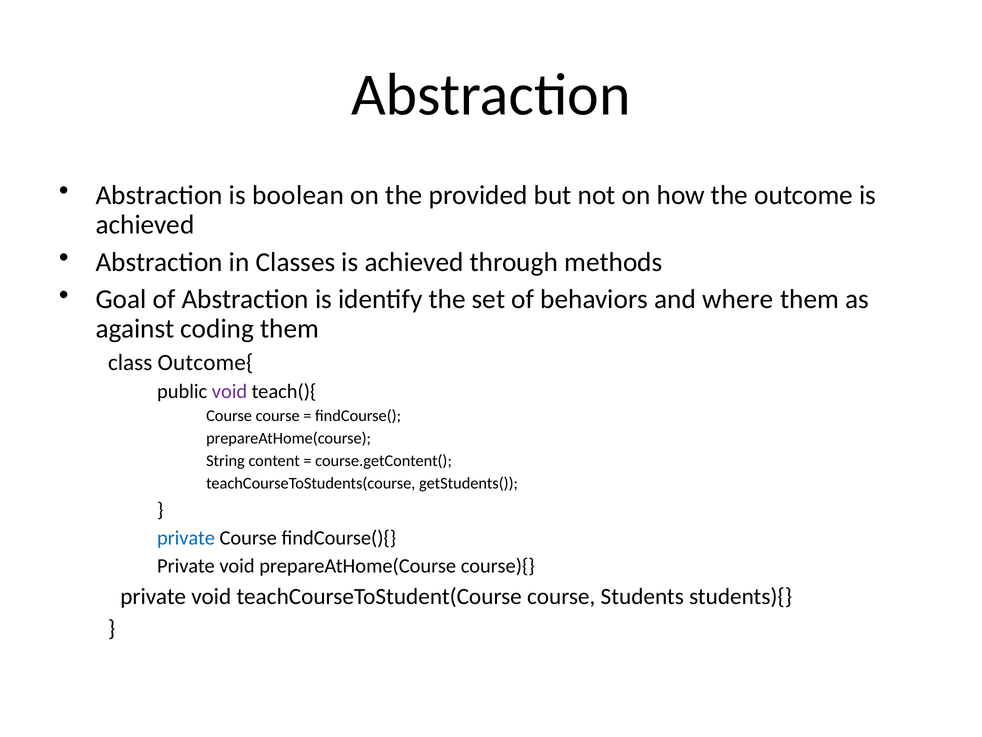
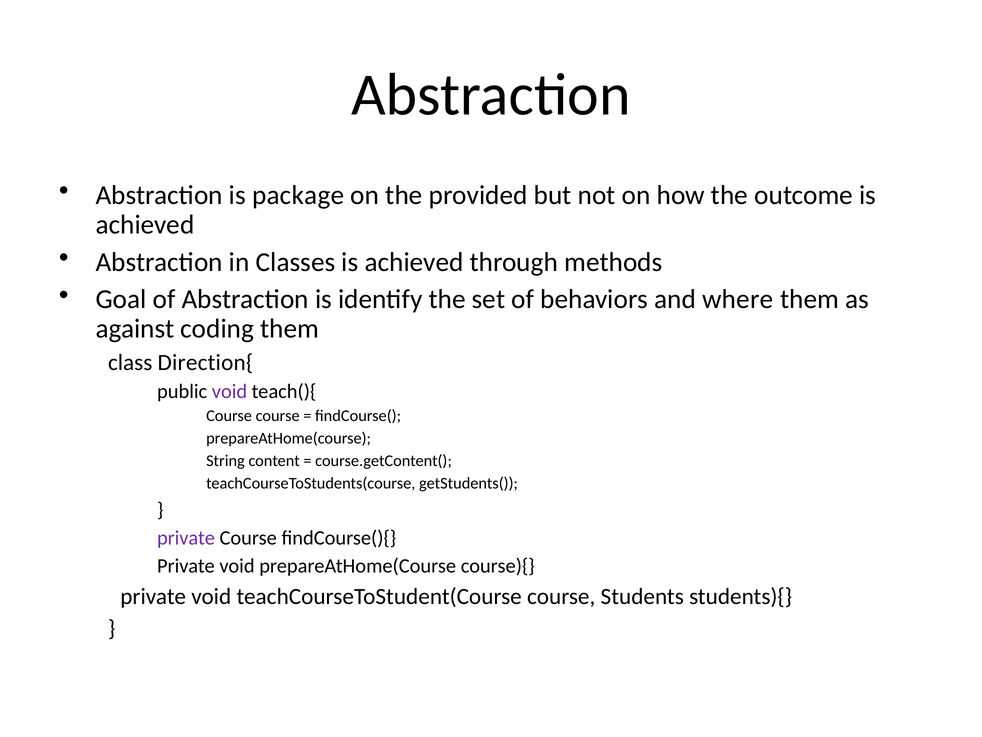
boolean: boolean -> package (298, 195)
Outcome{: Outcome{ -> Direction{ (205, 362)
private colour: blue -> purple (186, 537)
